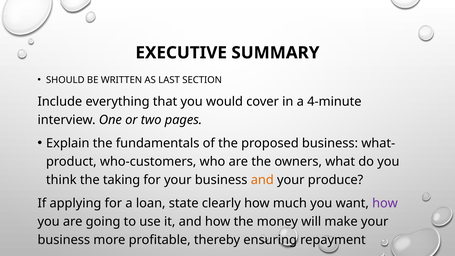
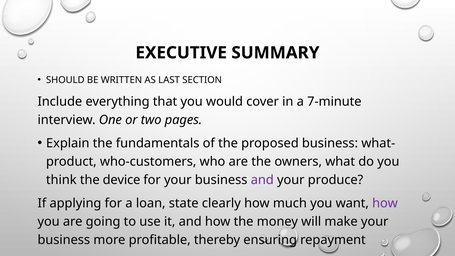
4-minute: 4-minute -> 7-minute (334, 101)
taking: taking -> device (122, 180)
and colour: orange -> purple (262, 180)
